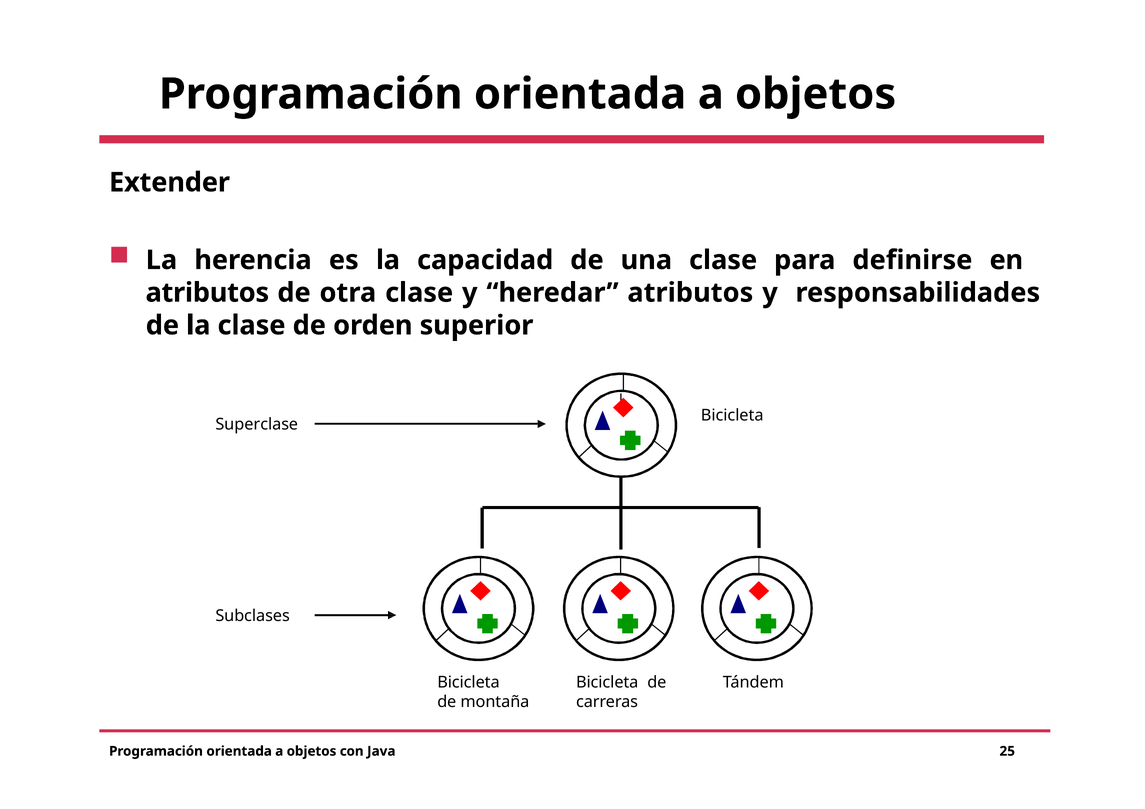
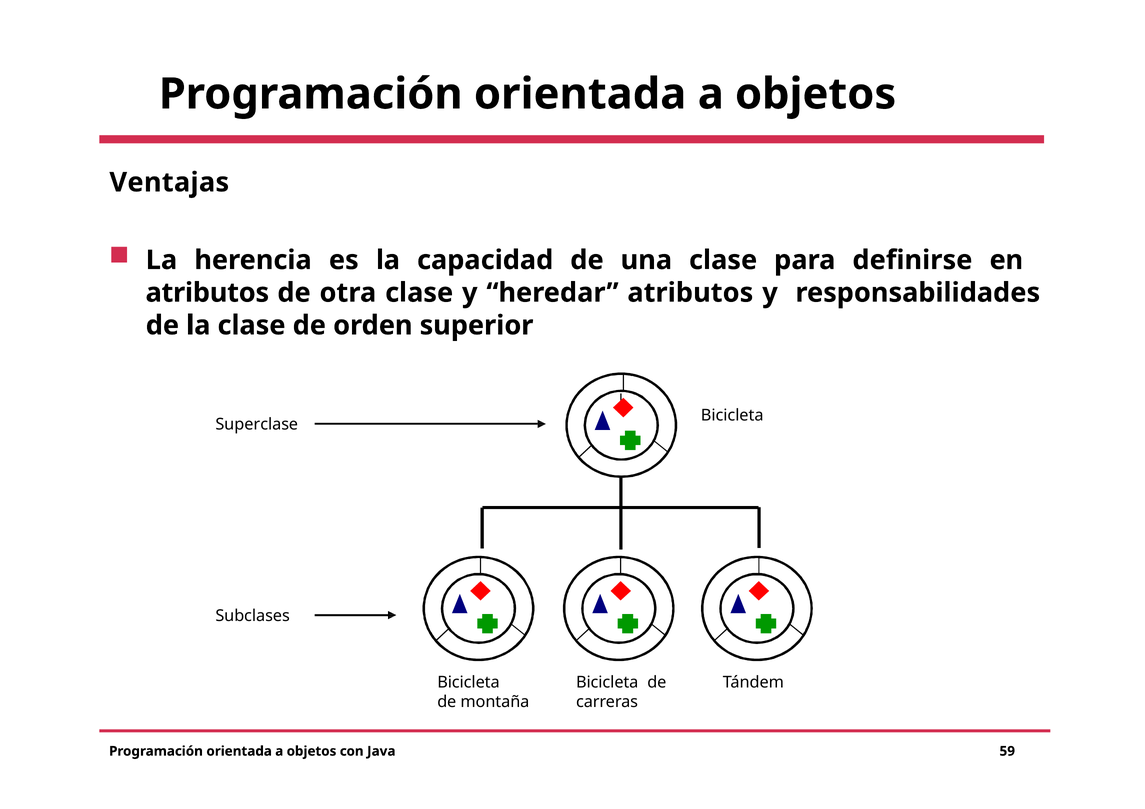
Extender: Extender -> Ventajas (169, 182)
25: 25 -> 59 (1007, 751)
